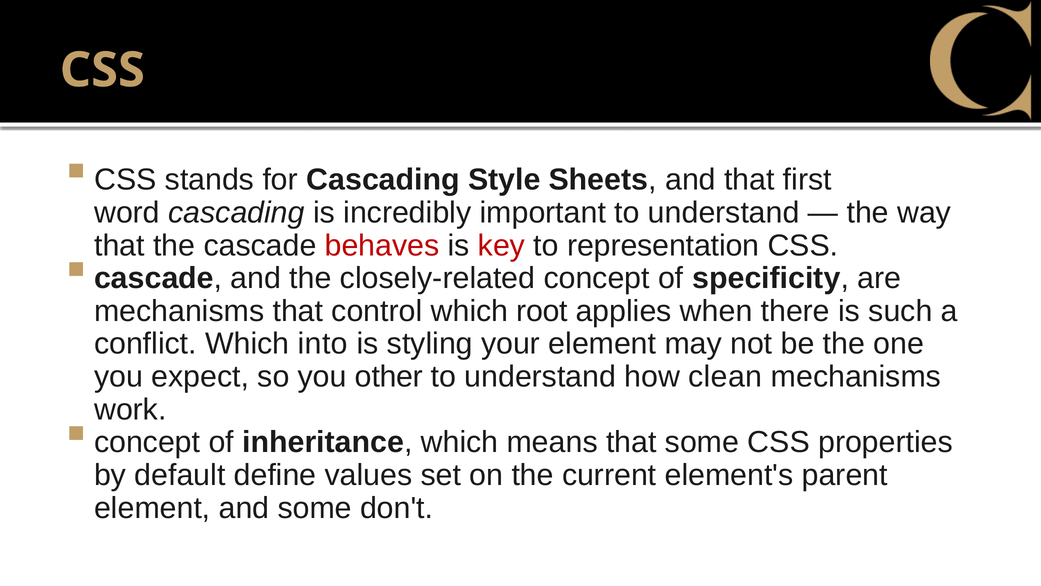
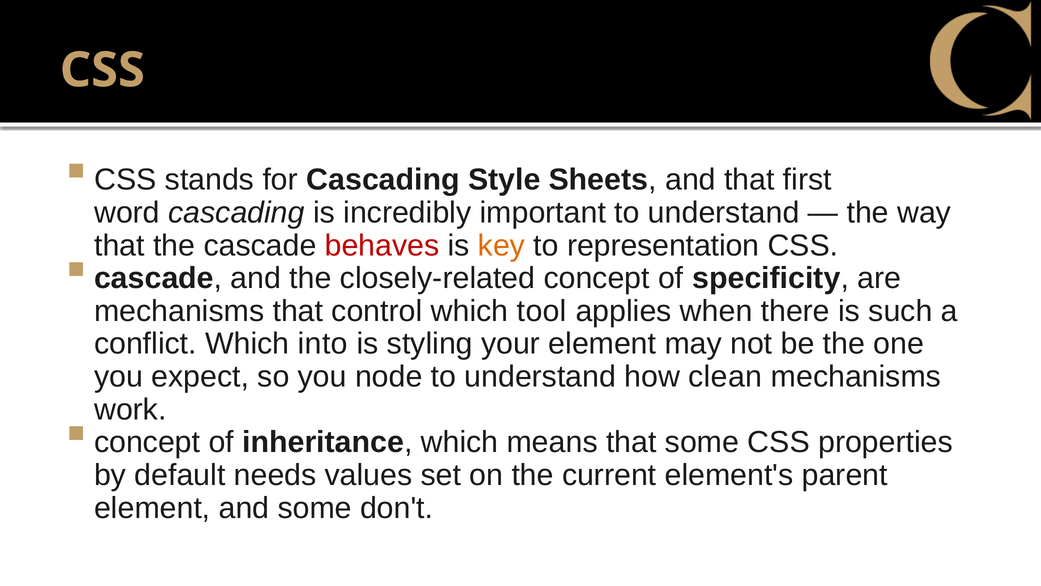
key colour: red -> orange (502, 245)
root: root -> tool (542, 311)
other: other -> node (389, 377)
define: define -> needs (275, 475)
